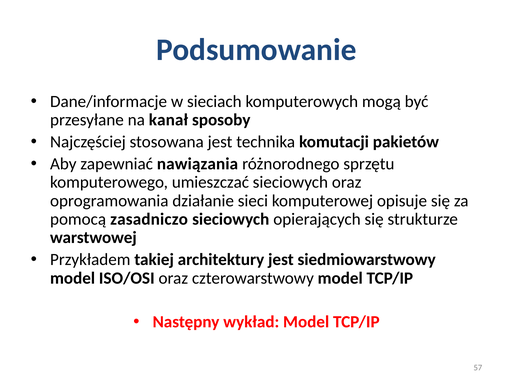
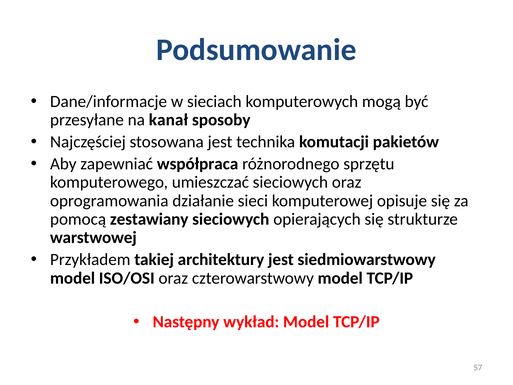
nawiązania: nawiązania -> współpraca (198, 164)
zasadniczo: zasadniczo -> zestawiany (149, 219)
